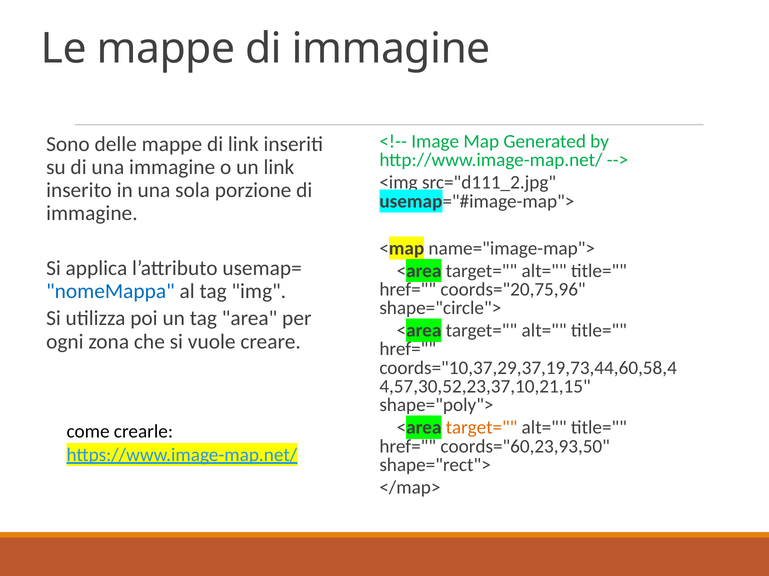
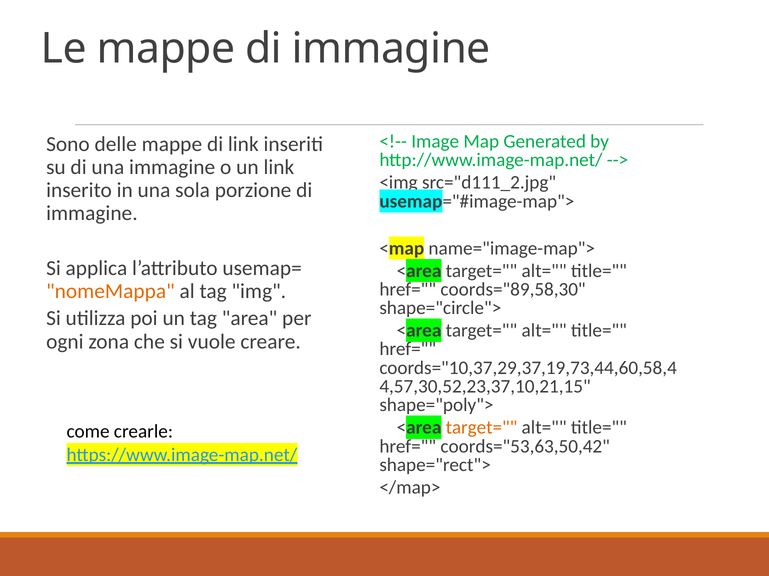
coords="20,75,96: coords="20,75,96 -> coords="89,58,30 (513, 290)
nomeMappa colour: blue -> orange (110, 291)
coords="60,23,93,50: coords="60,23,93,50 -> coords="53,63,50,42 (525, 447)
